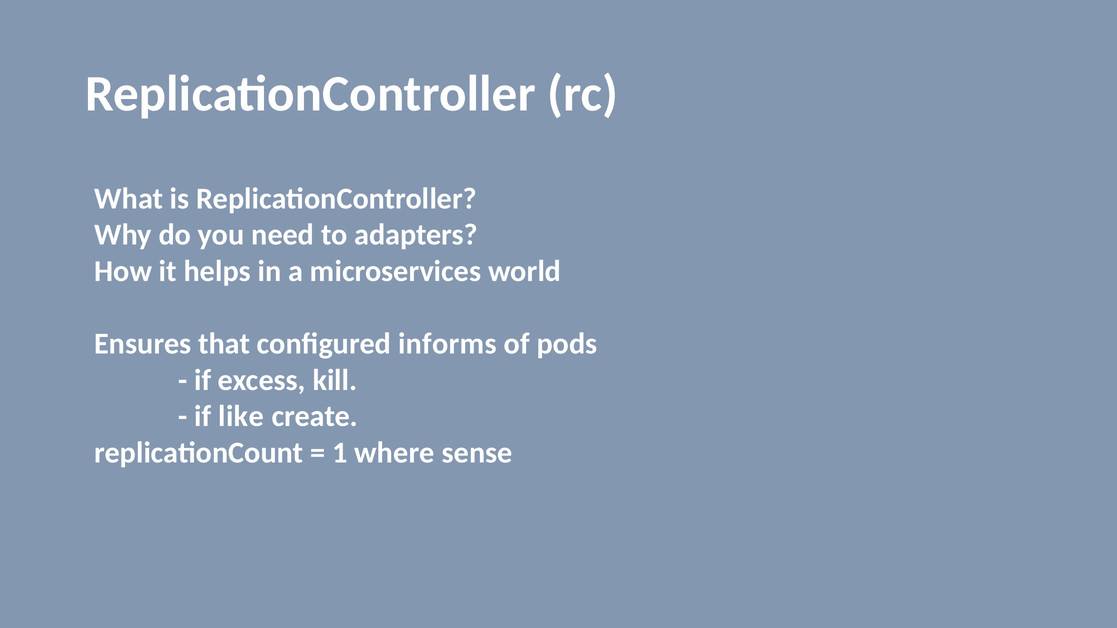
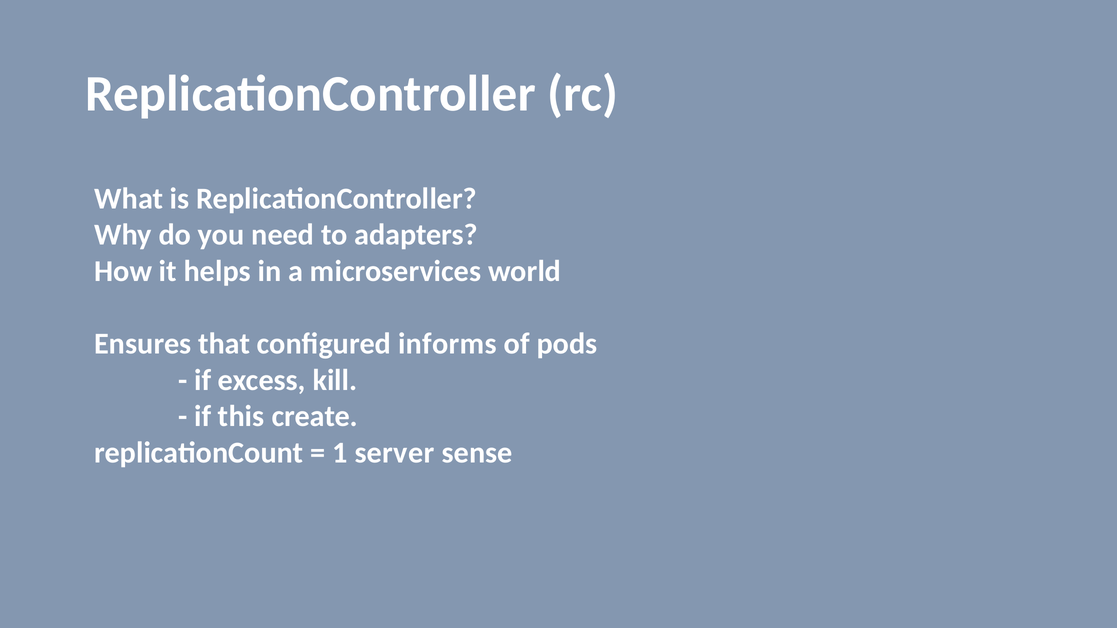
like: like -> this (241, 417)
where: where -> server (394, 453)
